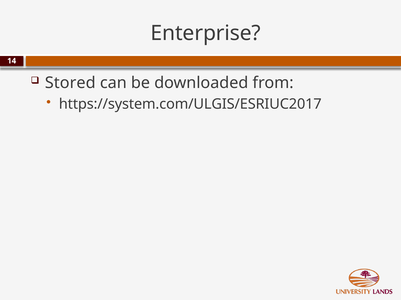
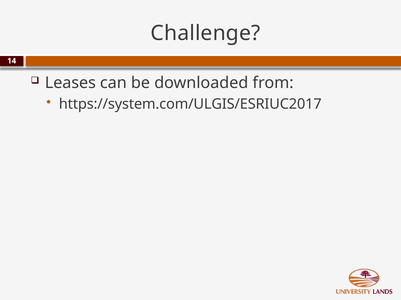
Enterprise: Enterprise -> Challenge (206, 33)
Stored: Stored -> Leases (70, 83)
